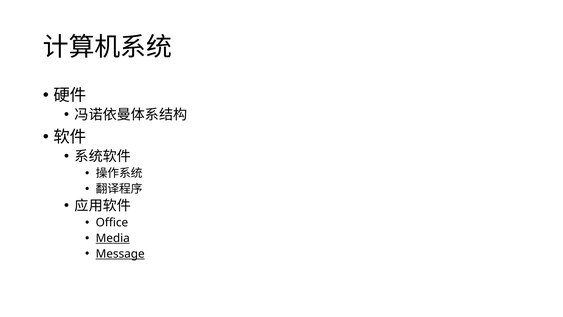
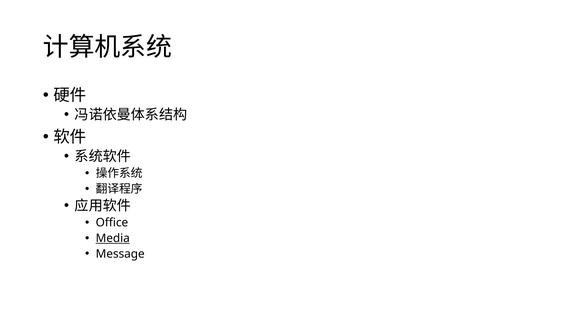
Message underline: present -> none (120, 254)
